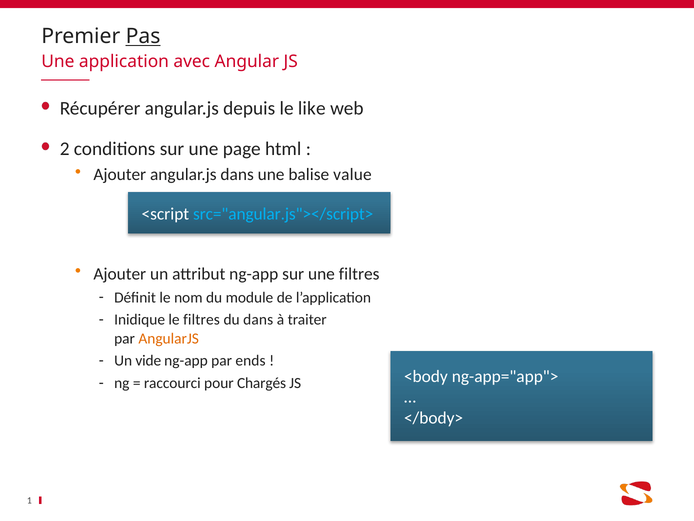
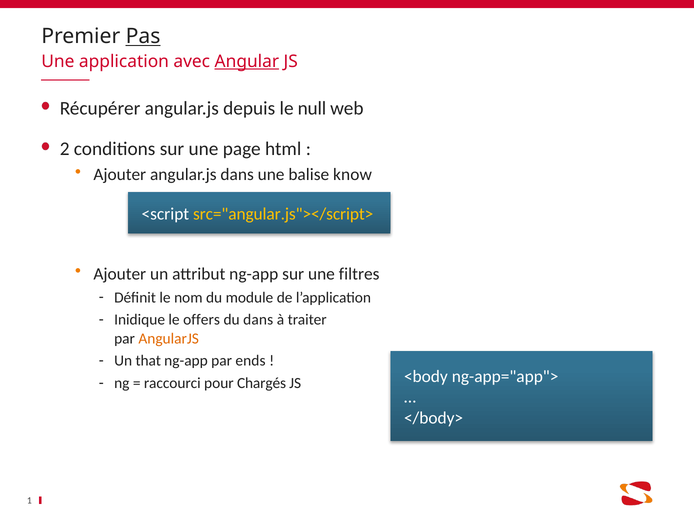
Angular underline: none -> present (247, 61)
like: like -> null (312, 108)
value: value -> know (352, 175)
src="angular.js"></script> colour: light blue -> yellow (283, 214)
le filtres: filtres -> offers (202, 320)
vide: vide -> that (148, 361)
